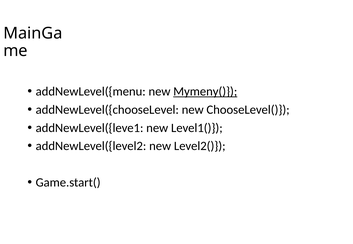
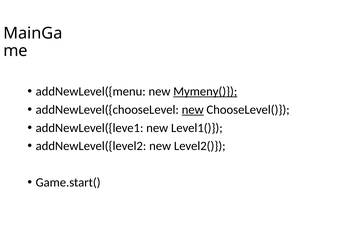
new underline: none -> present (193, 110)
